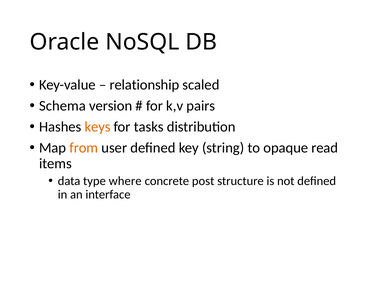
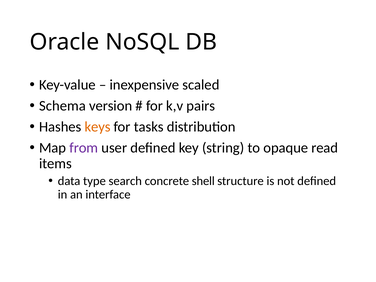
relationship: relationship -> inexpensive (144, 85)
from colour: orange -> purple (84, 148)
where: where -> search (125, 181)
post: post -> shell (203, 181)
